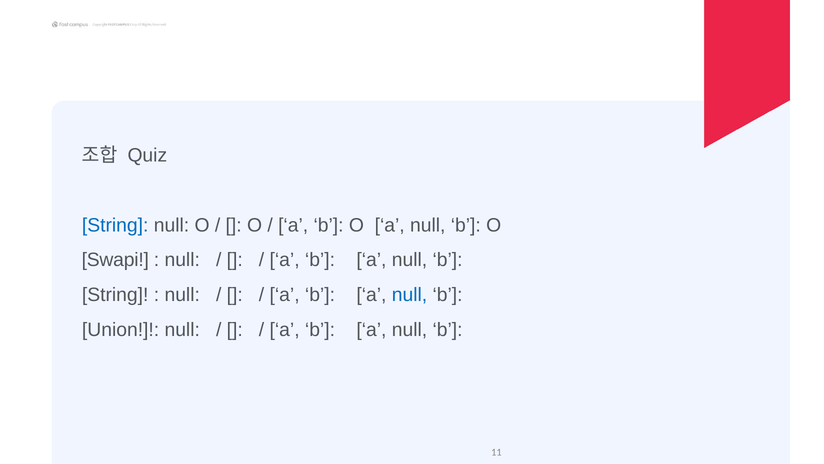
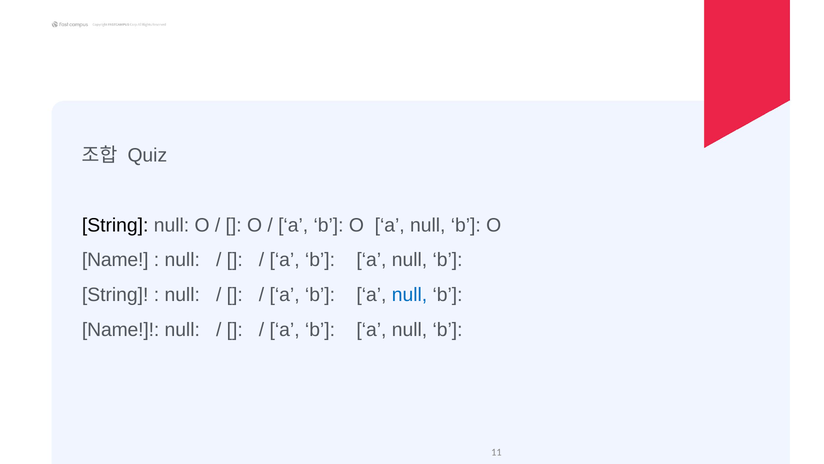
String colour: blue -> black (115, 225)
Swapi: Swapi -> Name (115, 260)
Union: Union -> Name (121, 329)
